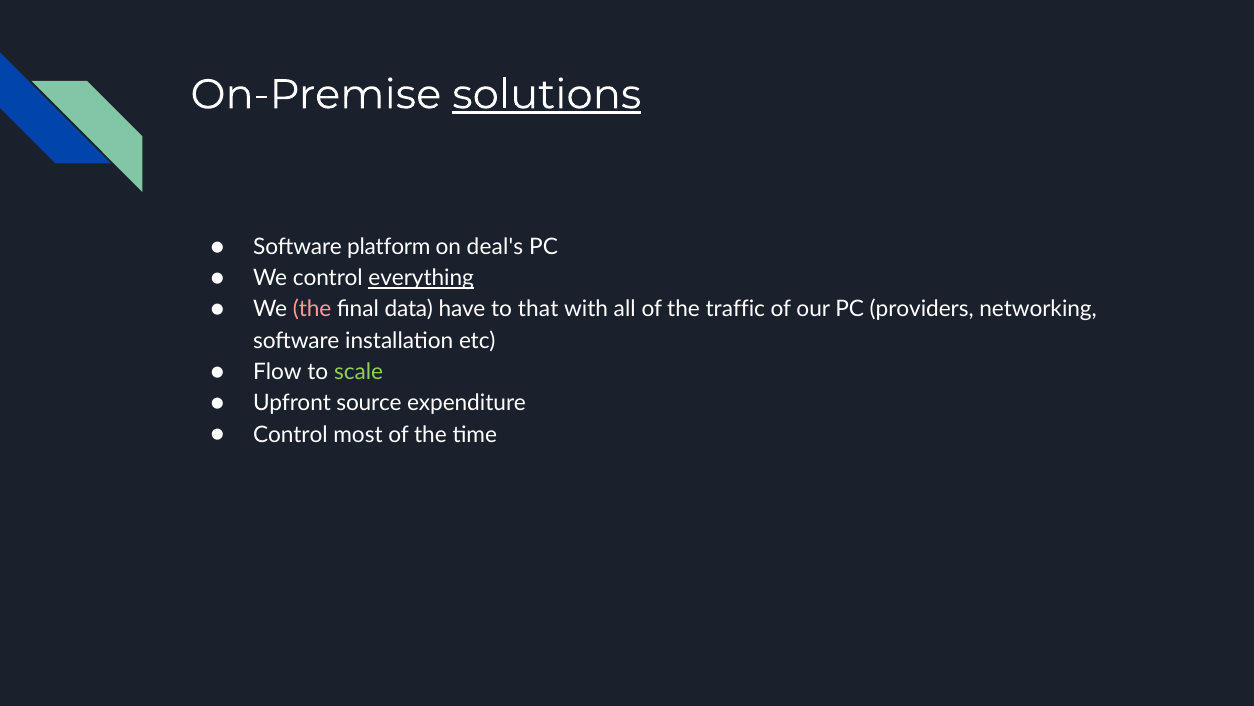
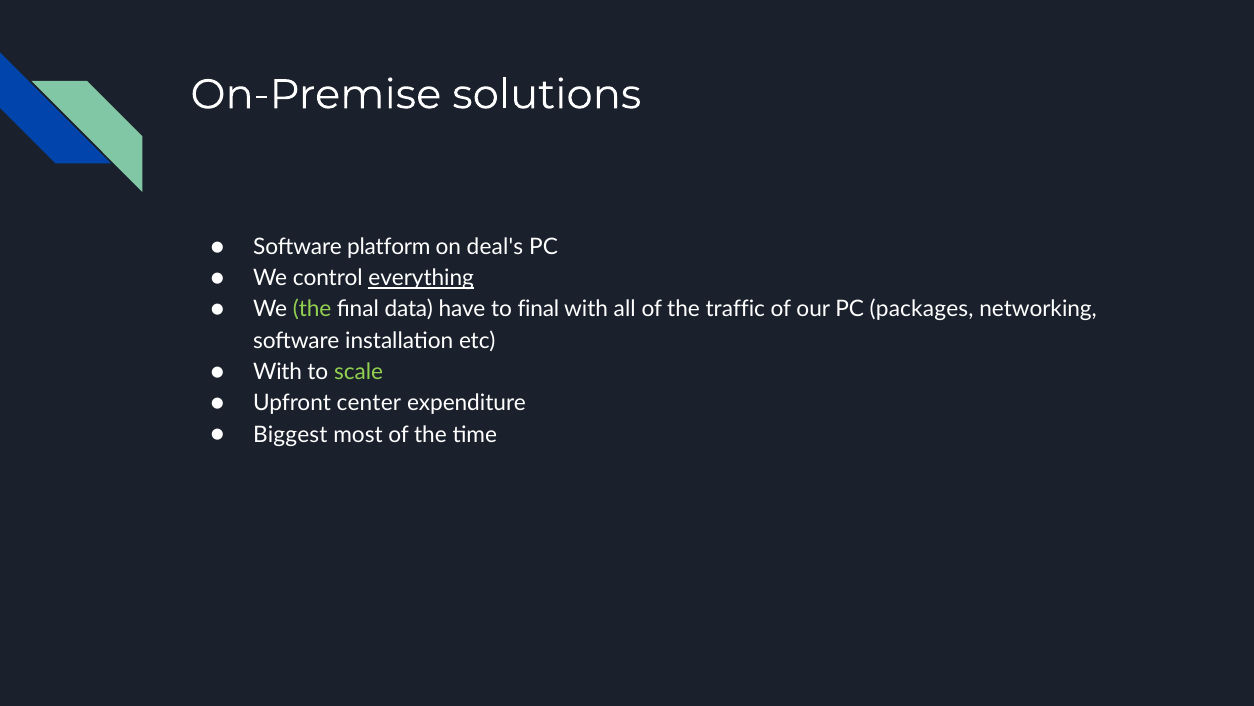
solutions underline: present -> none (547, 95)
the colour: pink -> light green (312, 309)
to that: that -> final (538, 309)
providers: providers -> packages (922, 309)
Flow: Flow -> With (278, 372)
source: source -> center (369, 403)
Control: Control -> Biggest (290, 434)
